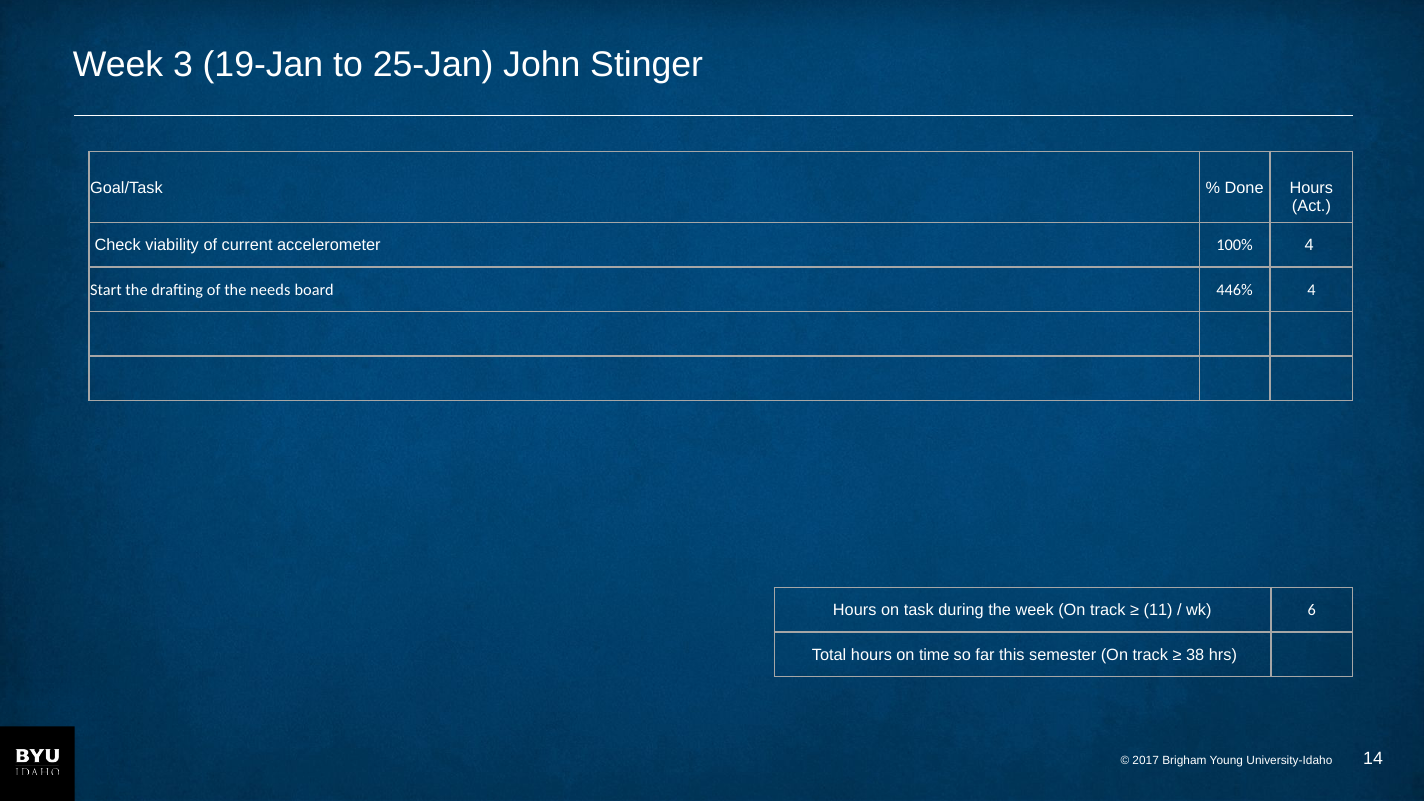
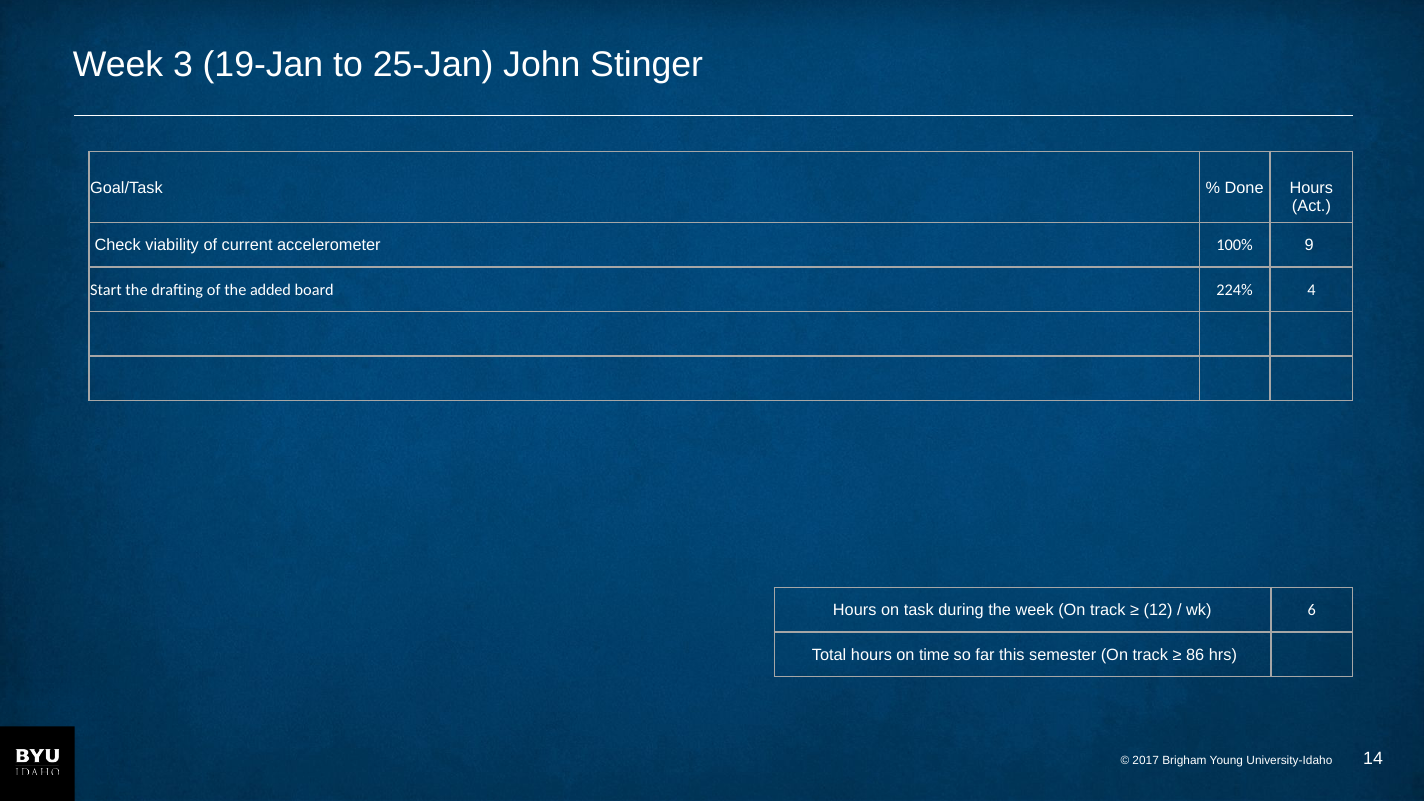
100% 4: 4 -> 9 (1309, 246)
needs: needs -> added (271, 290)
446%: 446% -> 224% (1235, 290)
11: 11 -> 12 (1158, 610)
38: 38 -> 86 (1195, 655)
